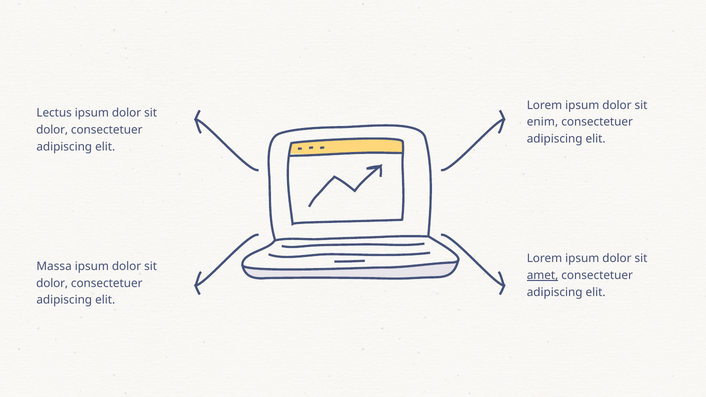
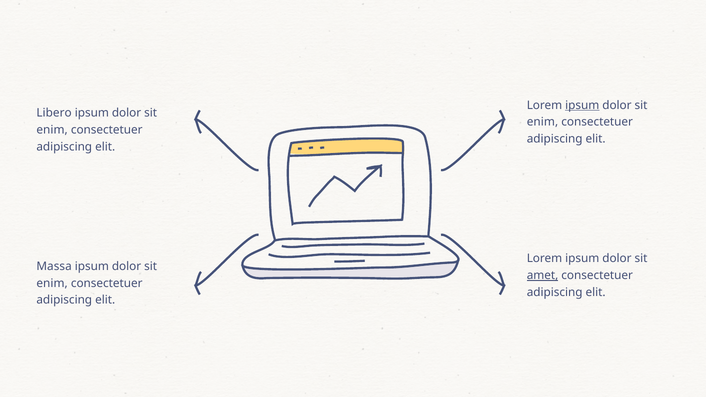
ipsum underline: none -> present (582, 105)
Lectus: Lectus -> Libero (54, 113)
dolor: dolor -> enim (52, 130)
dolor: dolor -> enim (52, 283)
